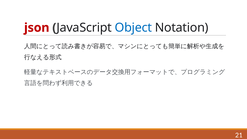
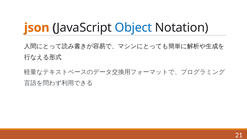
json colour: red -> orange (37, 28)
